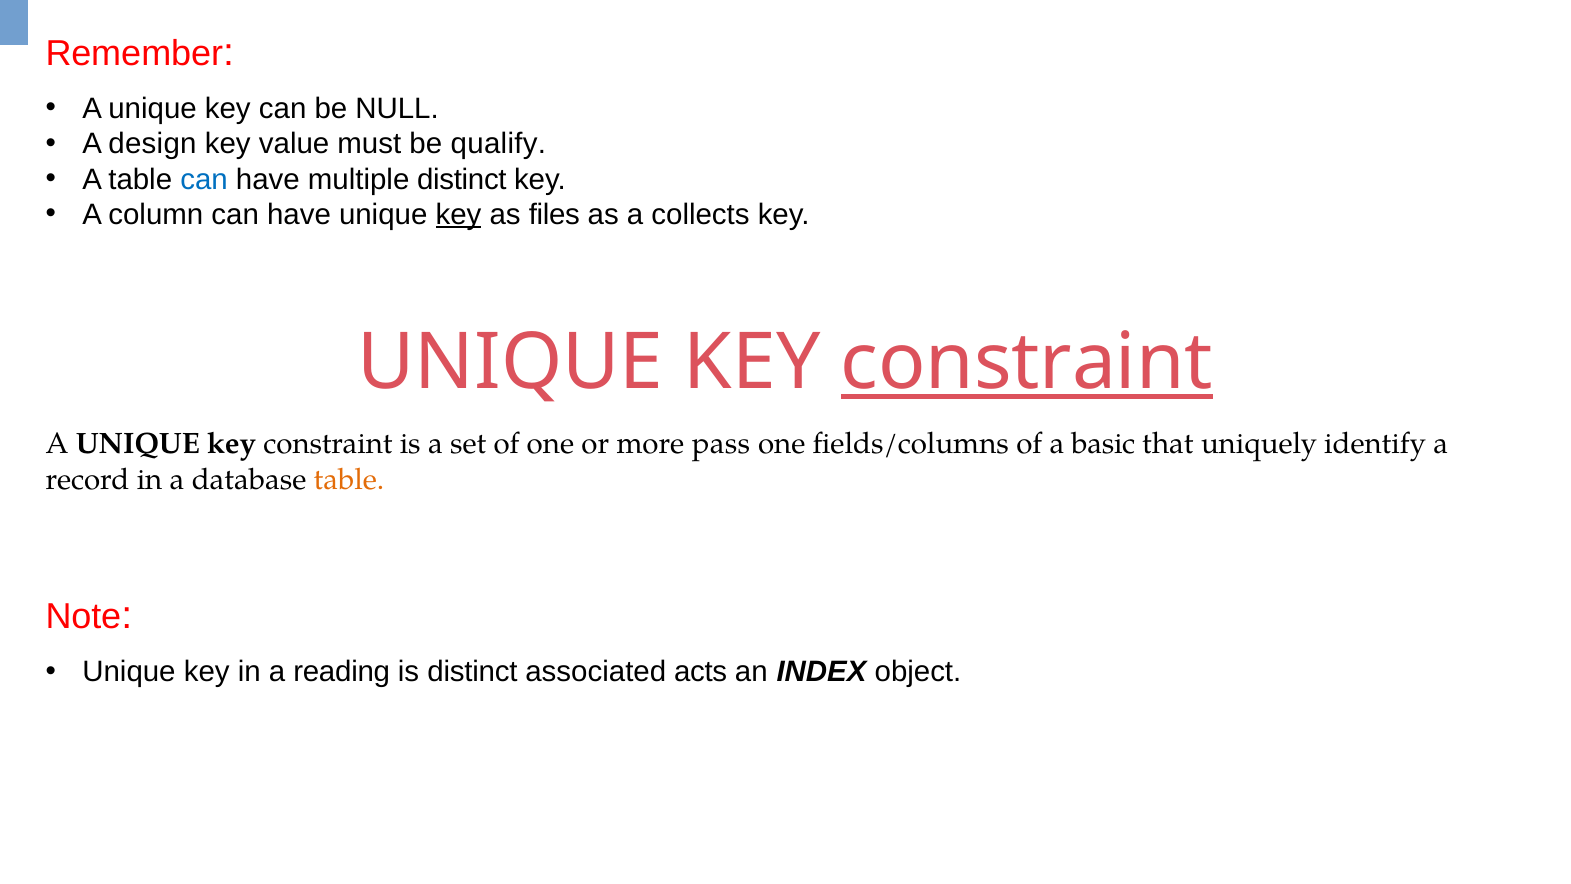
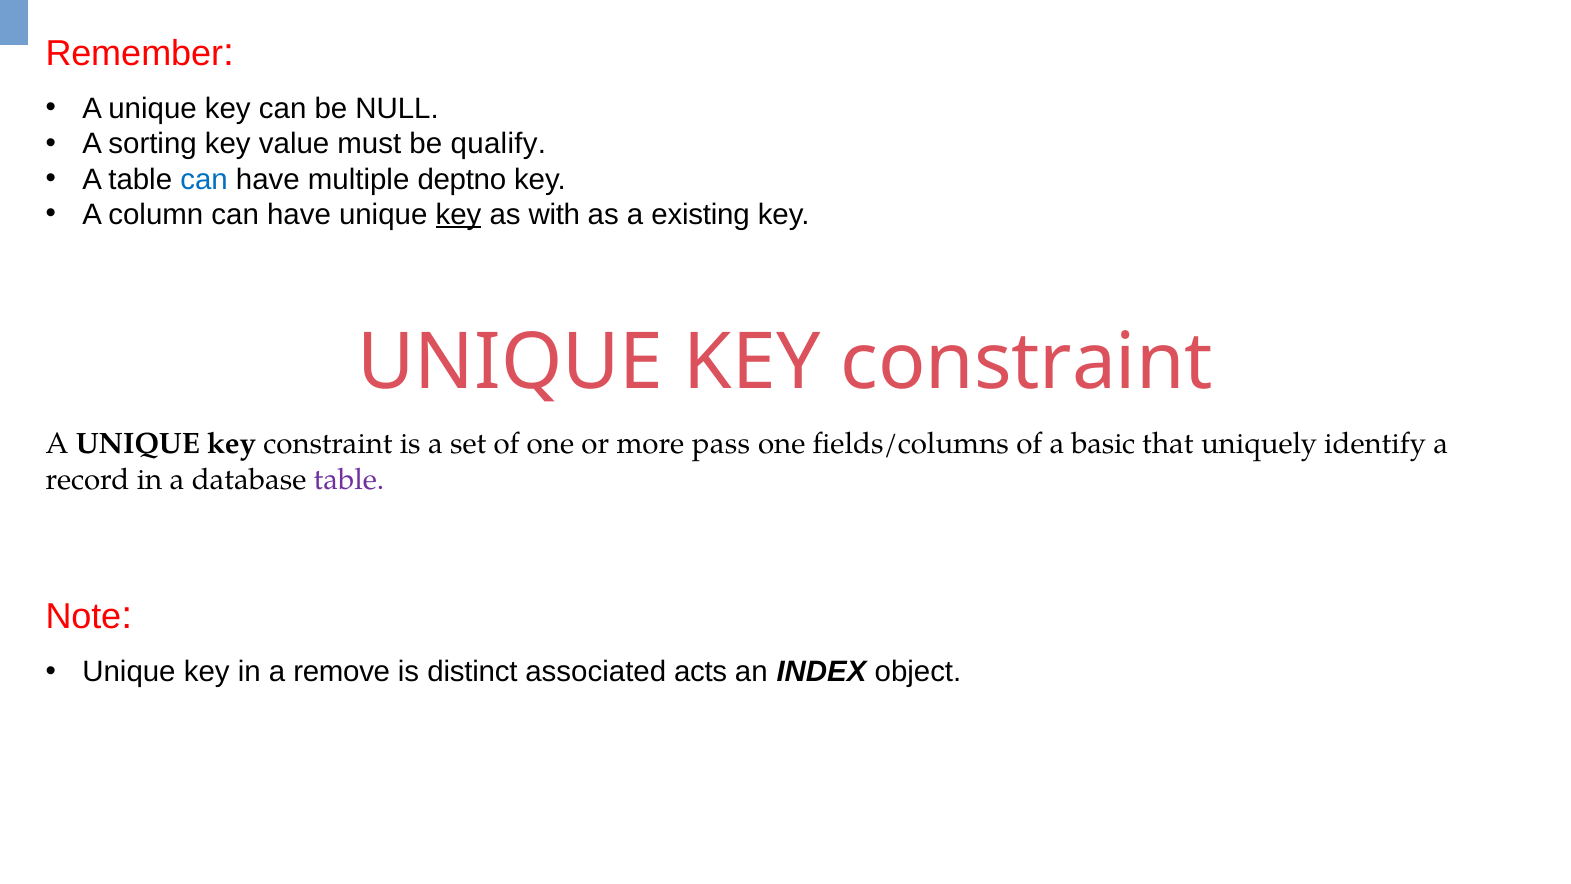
design: design -> sorting (153, 144)
multiple distinct: distinct -> deptno (462, 179)
files: files -> with (554, 215)
collects: collects -> existing (701, 215)
constraint underline: present -> none (1027, 363)
table colour: orange -> purple (349, 479)
reading: reading -> remove (342, 672)
